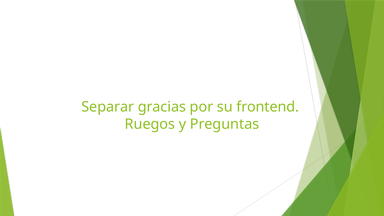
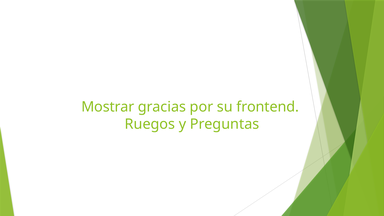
Separar: Separar -> Mostrar (108, 107)
